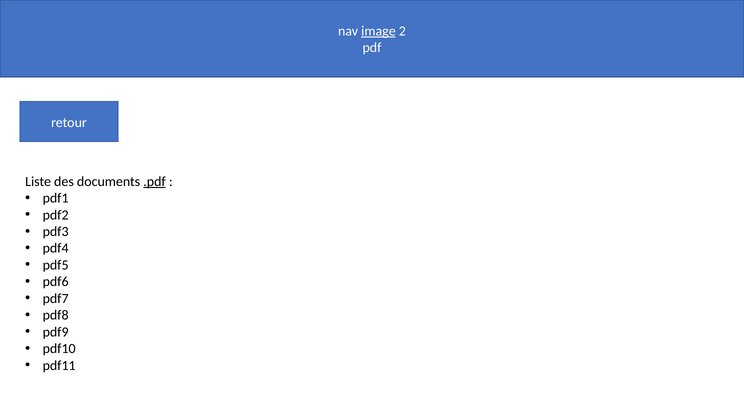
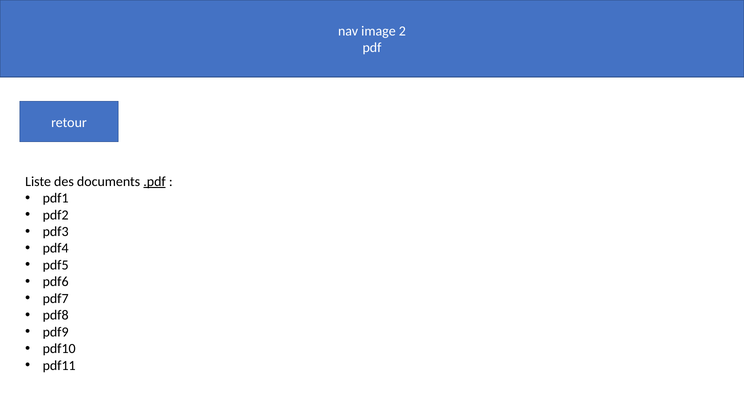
image underline: present -> none (378, 31)
